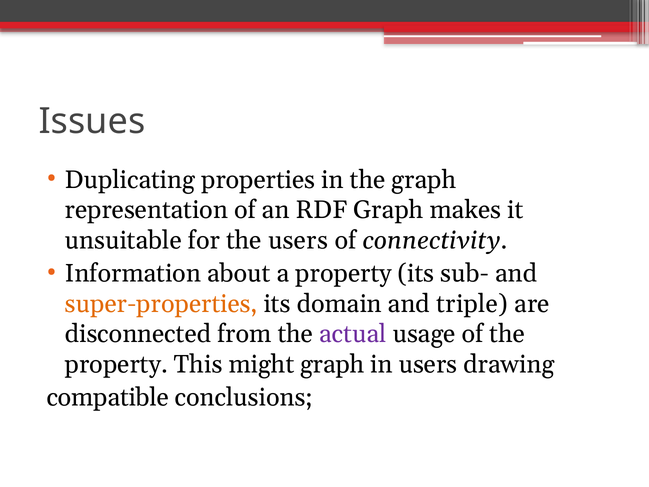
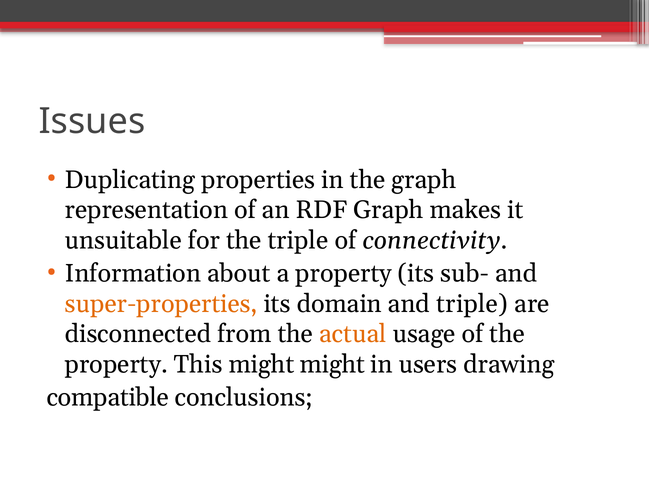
the users: users -> triple (298, 240)
actual colour: purple -> orange (353, 334)
might graph: graph -> might (332, 364)
